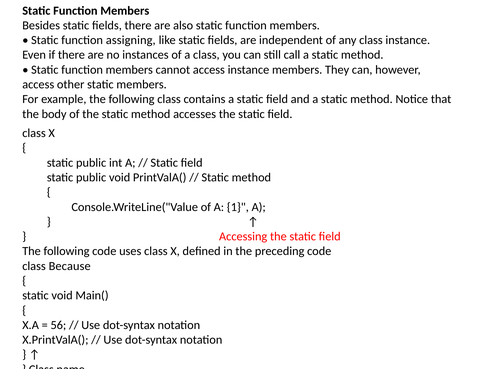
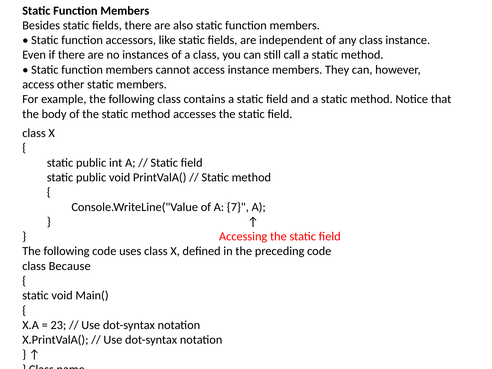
assigning: assigning -> accessors (131, 40)
1: 1 -> 7 (238, 207)
56: 56 -> 23 (58, 325)
